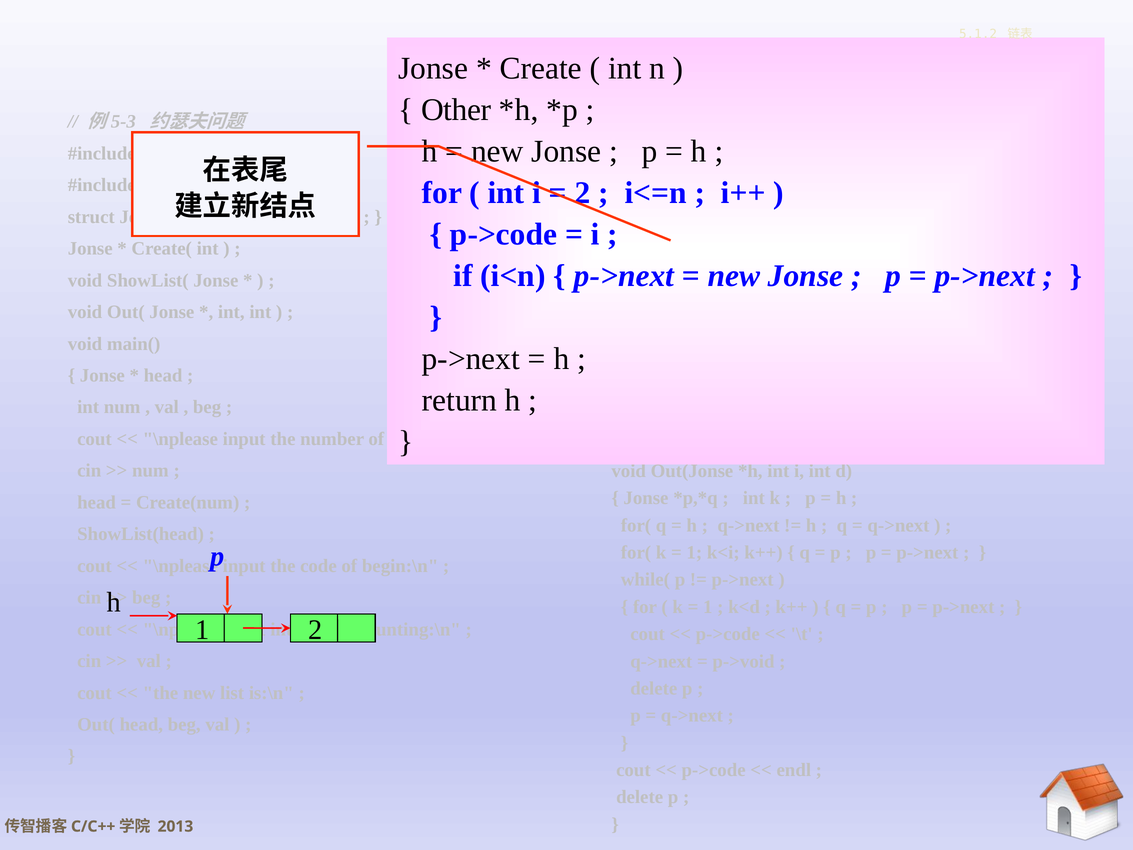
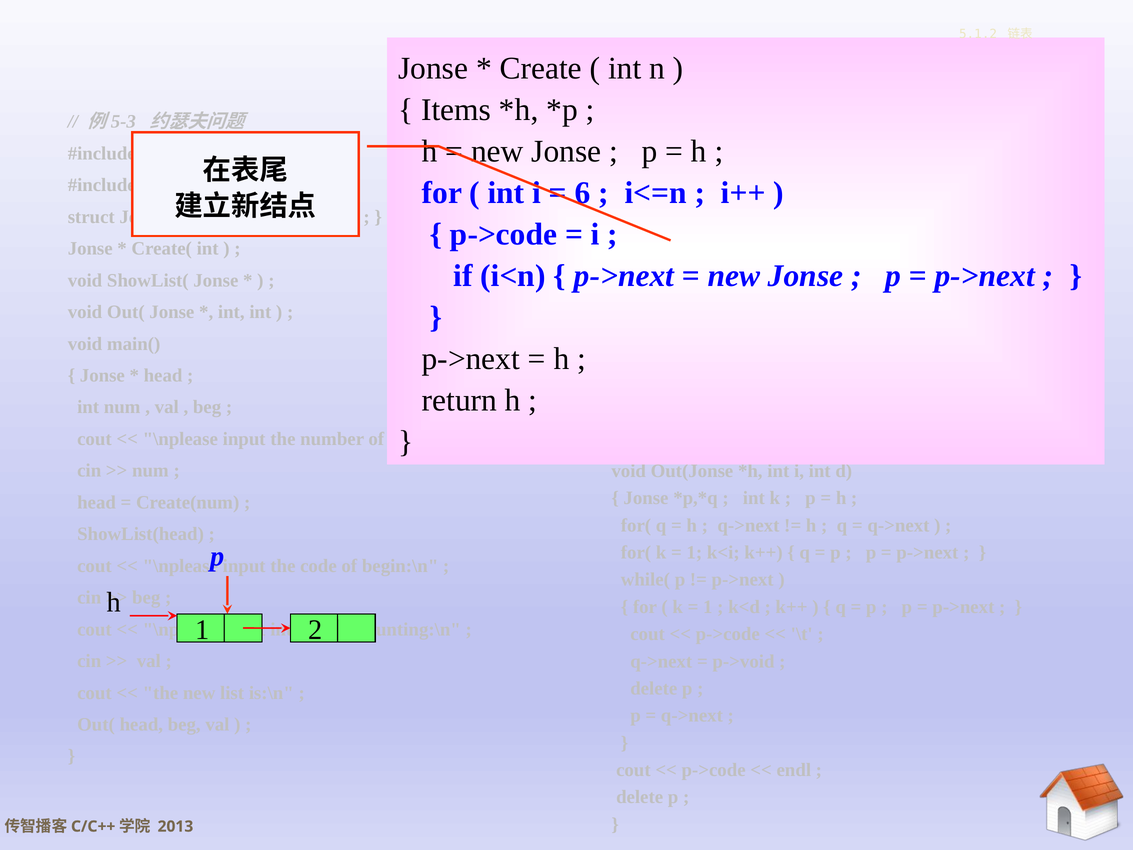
Other: Other -> Items (456, 110)
2: 2 -> 6 (583, 193)
